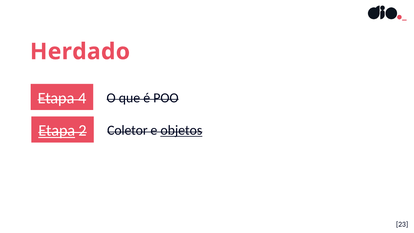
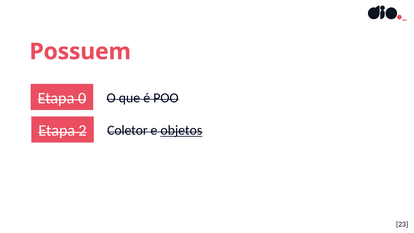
Herdado: Herdado -> Possuem (80, 52)
4: 4 -> 0 (82, 98)
Etapa underline: present -> none (57, 131)
